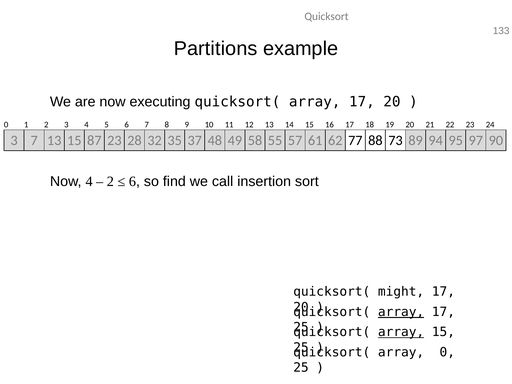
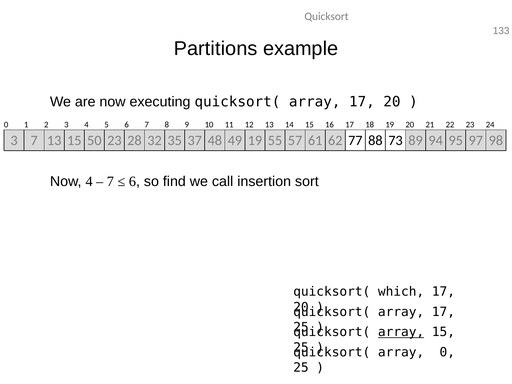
87: 87 -> 50 (94, 140)
49 58: 58 -> 19 (255, 140)
90: 90 -> 98 (496, 140)
2: 2 -> 7 (110, 181)
might: might -> which (401, 292)
array underline: present -> none (401, 312)
